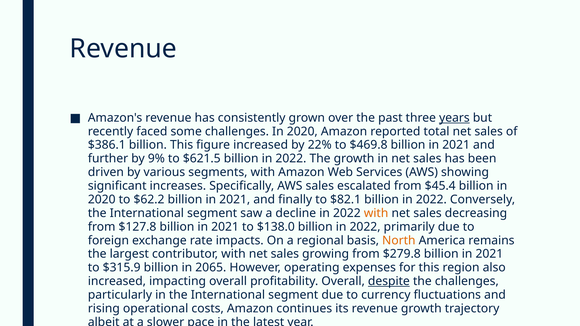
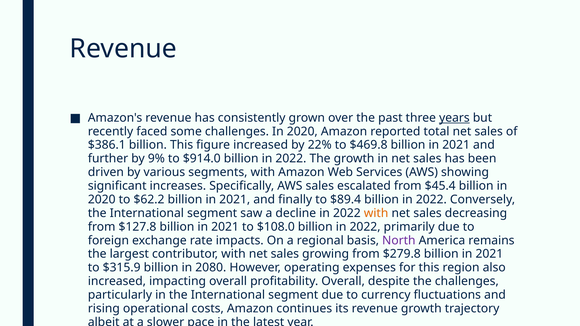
$621.5: $621.5 -> $914.0 (202, 159)
$82.1: $82.1 -> $89.4 (346, 200)
$138.0: $138.0 -> $108.0 (276, 227)
North colour: orange -> purple (399, 241)
2065: 2065 -> 2080 (211, 268)
despite underline: present -> none (389, 281)
